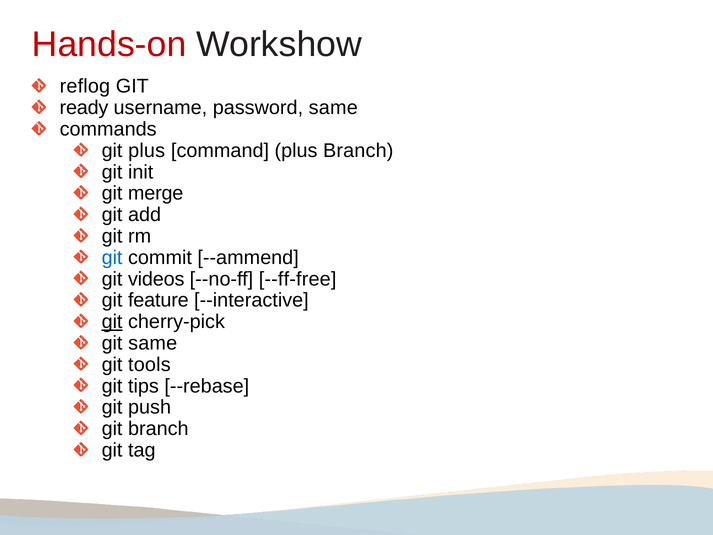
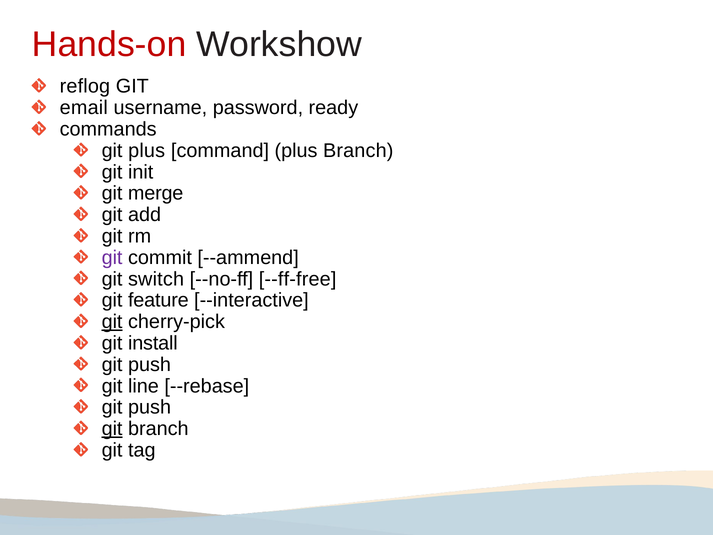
ready: ready -> email (84, 108)
password same: same -> ready (333, 108)
git colour: blue -> purple (112, 257)
videos: videos -> switch (156, 279)
git same: same -> install (153, 343)
tools: tools -> push (149, 364)
tips: tips -> line (143, 386)
git underline: none -> present (112, 429)
